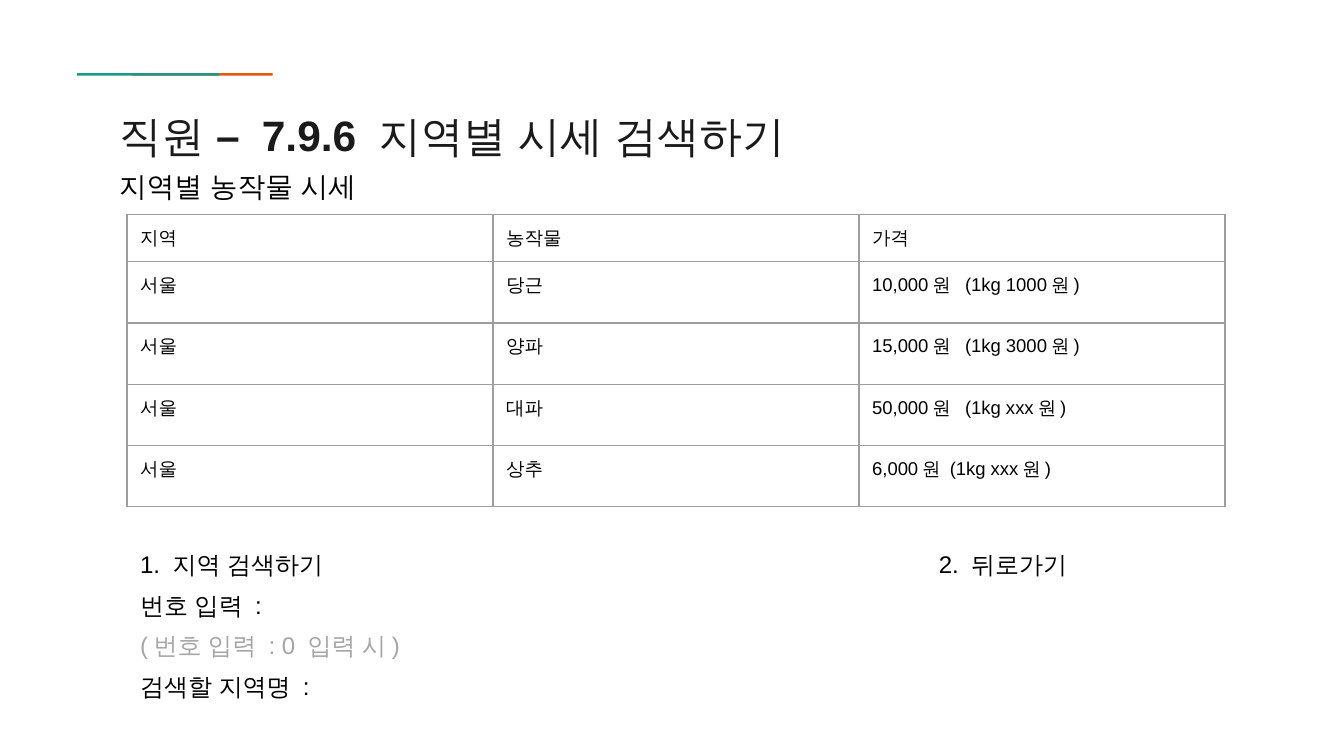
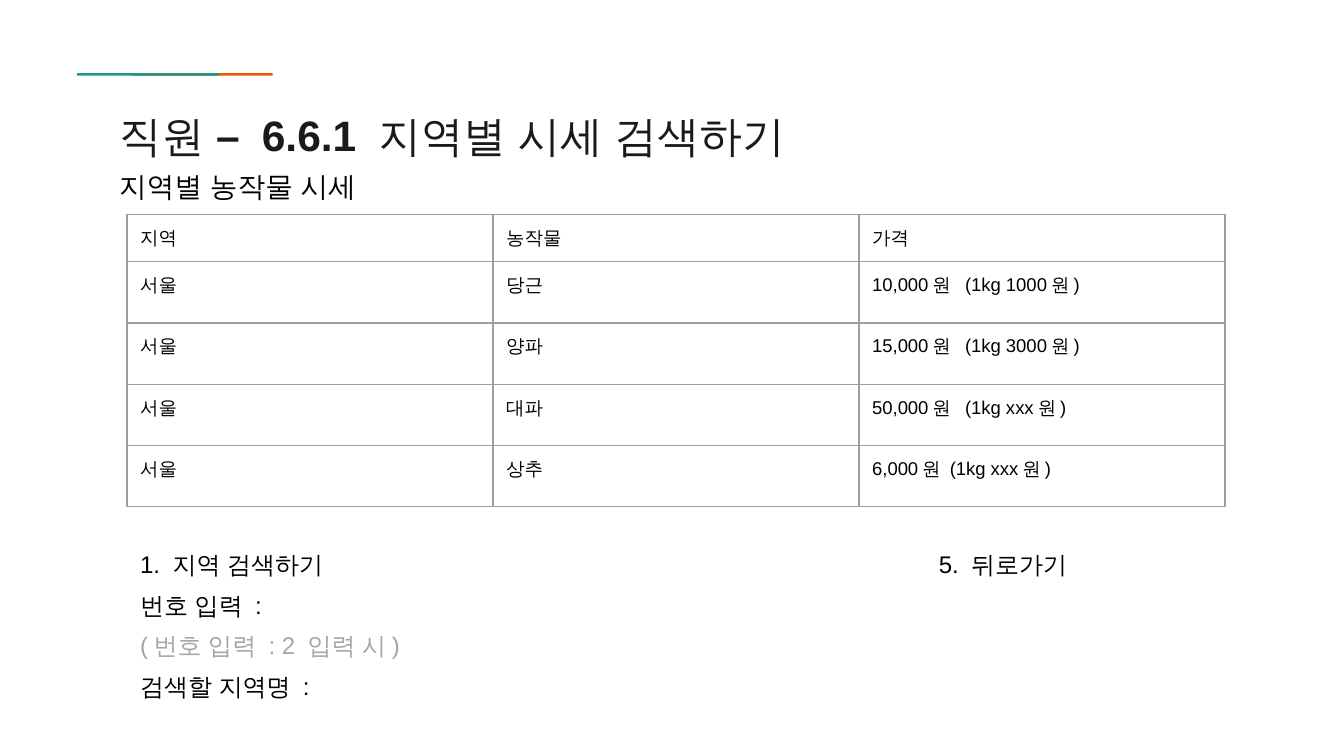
7.9.6: 7.9.6 -> 6.6.1 (309, 138)
2: 2 -> 5 (949, 566)
0: 0 -> 2 (289, 647)
